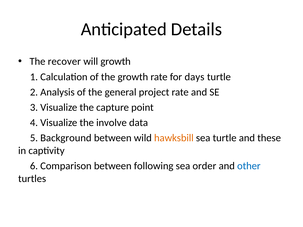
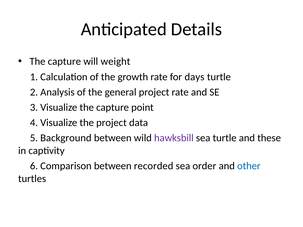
recover: recover -> capture (64, 62)
will growth: growth -> weight (115, 62)
the involve: involve -> project (111, 123)
hawksbill colour: orange -> purple (174, 138)
following: following -> recorded (154, 166)
